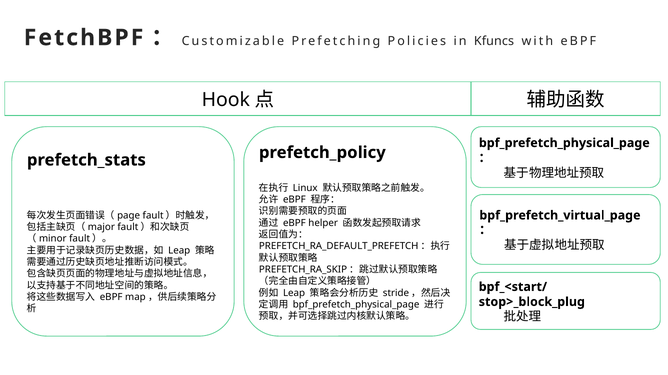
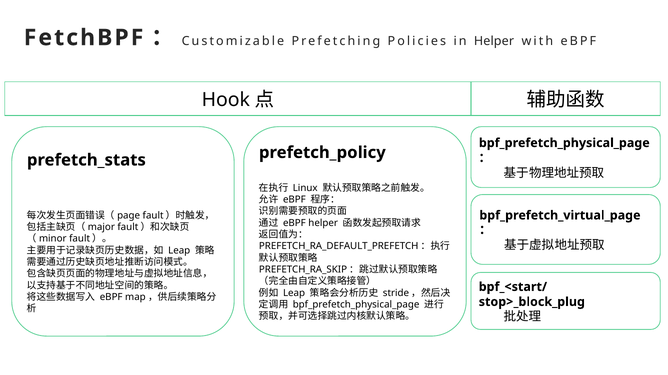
in Kfuncs: Kfuncs -> Helper (494, 41)
